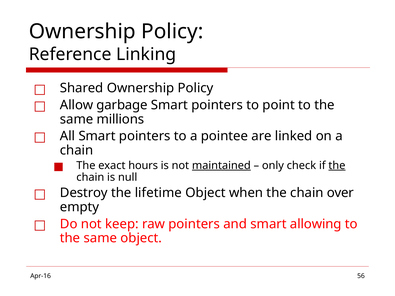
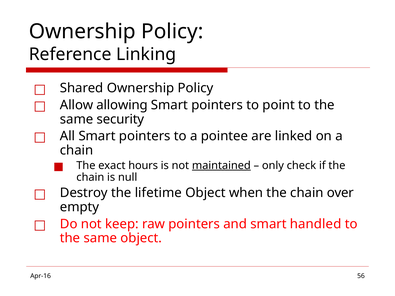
garbage: garbage -> allowing (122, 105)
millions: millions -> security (120, 119)
the underline: present -> none (337, 166)
allowing: allowing -> handled (316, 224)
